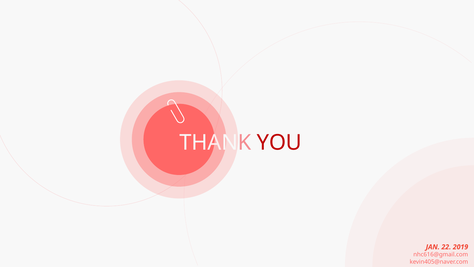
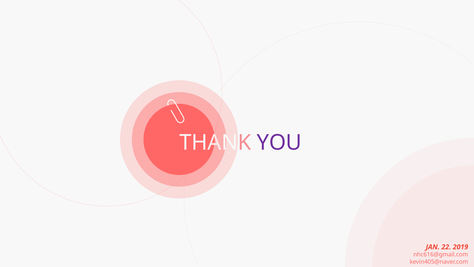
YOU colour: red -> purple (279, 143)
